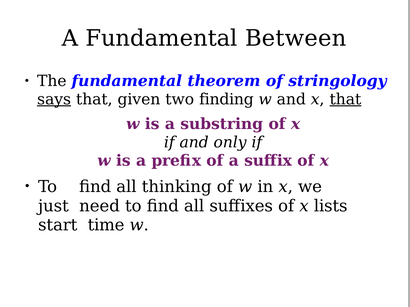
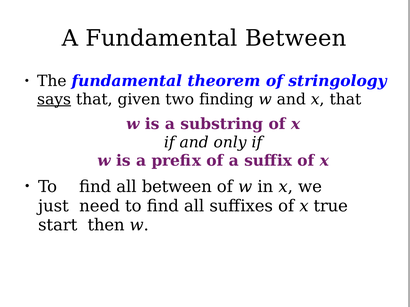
that underline: present -> none (345, 99)
all thinking: thinking -> between (177, 187)
lists: lists -> true (331, 206)
time: time -> then (106, 225)
